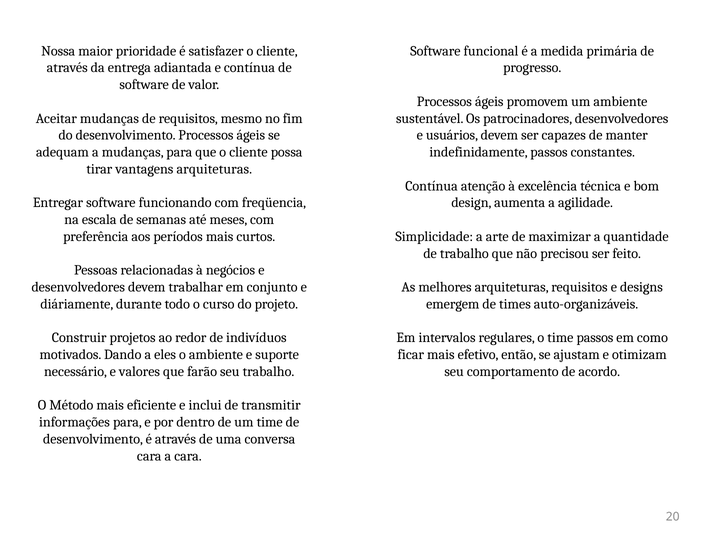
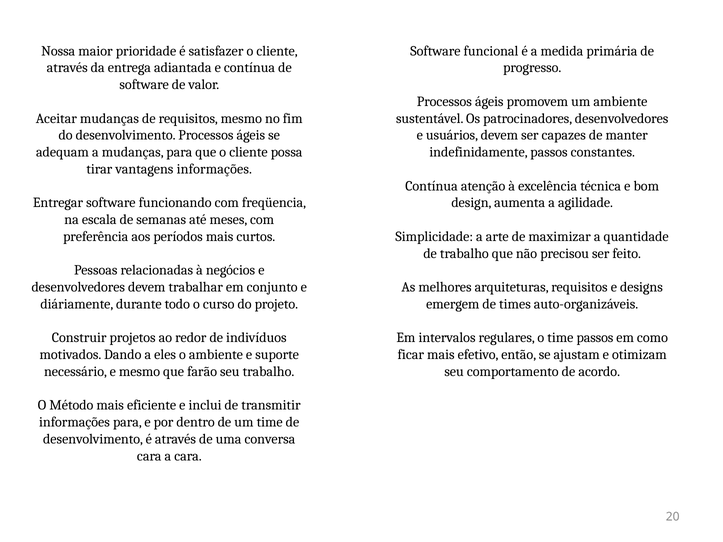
vantagens arquiteturas: arquiteturas -> informações (214, 169)
e valores: valores -> mesmo (139, 372)
